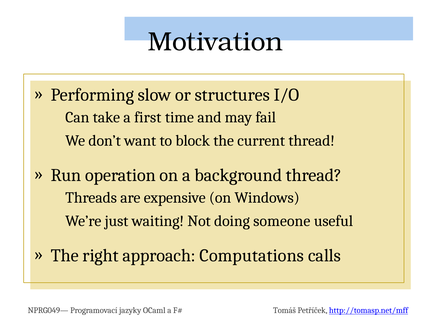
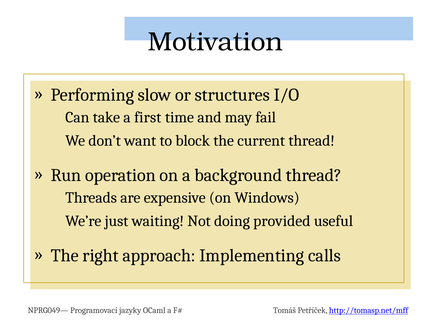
someone: someone -> provided (282, 221)
Computations: Computations -> Implementing (252, 256)
